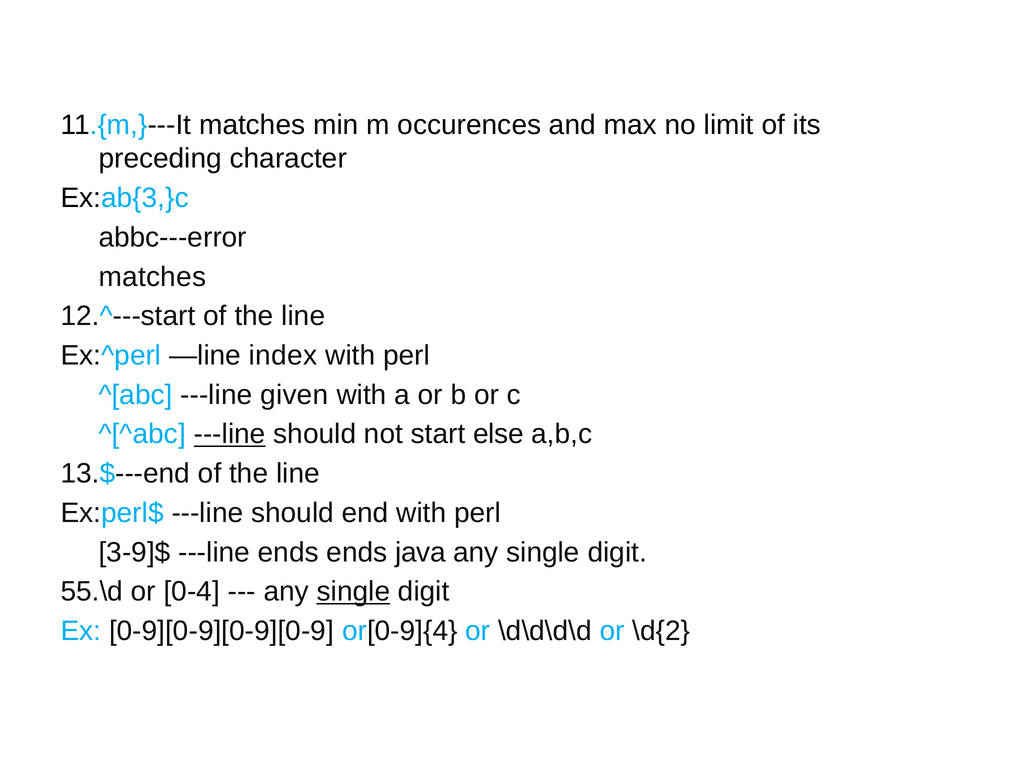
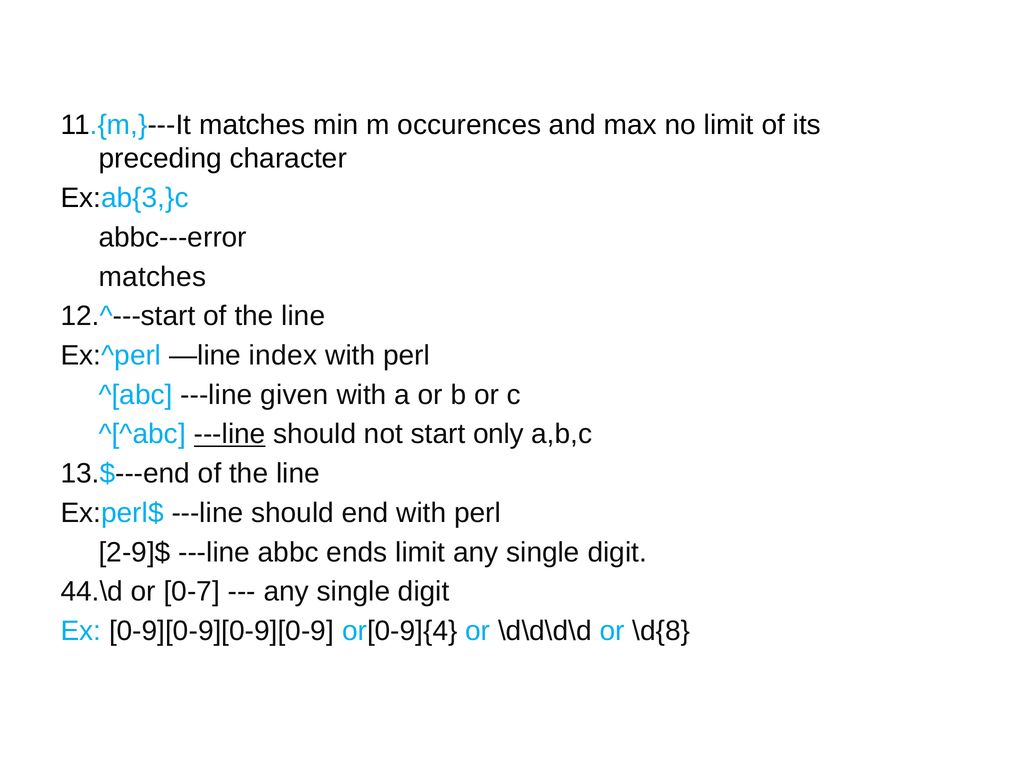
else: else -> only (498, 434)
3-9]$: 3-9]$ -> 2-9]$ (135, 552)
---line ends: ends -> abbc (288, 552)
ends java: java -> limit (420, 552)
55.\d: 55.\d -> 44.\d (92, 592)
0-4: 0-4 -> 0-7 (192, 592)
single underline: present -> none (353, 592)
\d{2: \d{2 -> \d{8 (661, 631)
